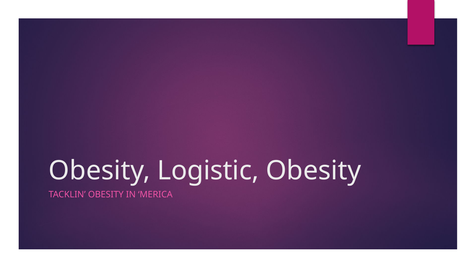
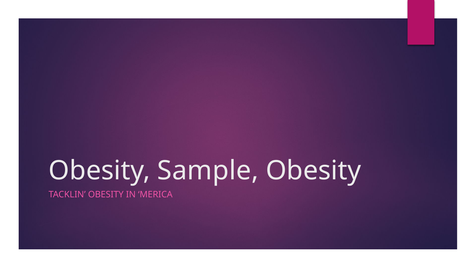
Logistic: Logistic -> Sample (208, 171)
